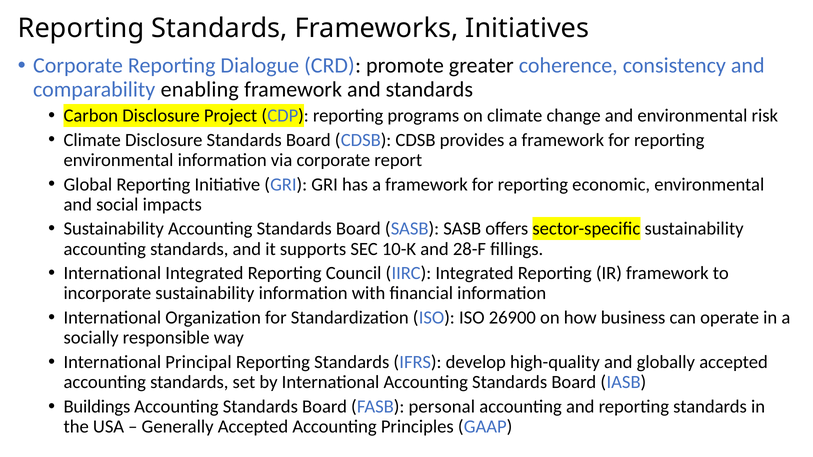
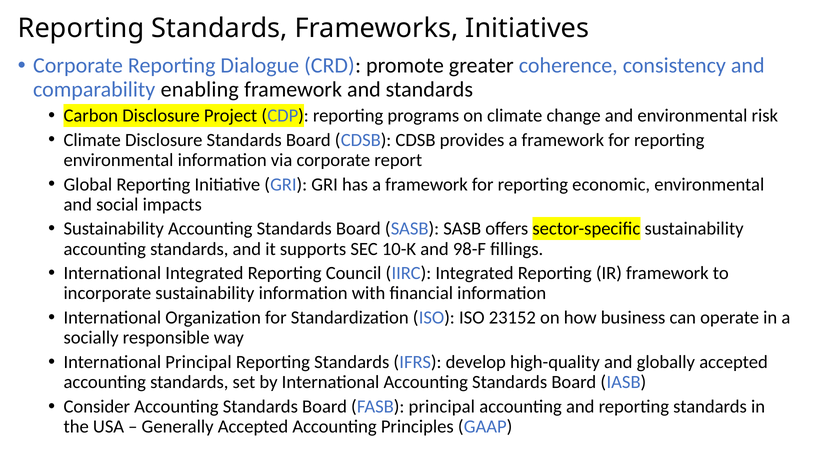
28-F: 28-F -> 98-F (469, 249)
26900: 26900 -> 23152 (512, 318)
Buildings: Buildings -> Consider (97, 407)
FASB personal: personal -> principal (442, 407)
